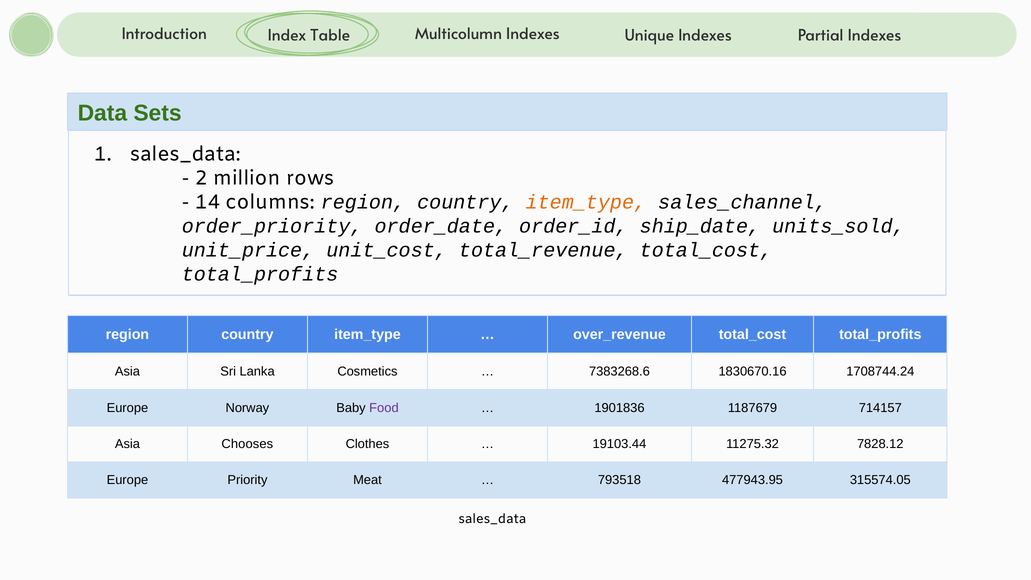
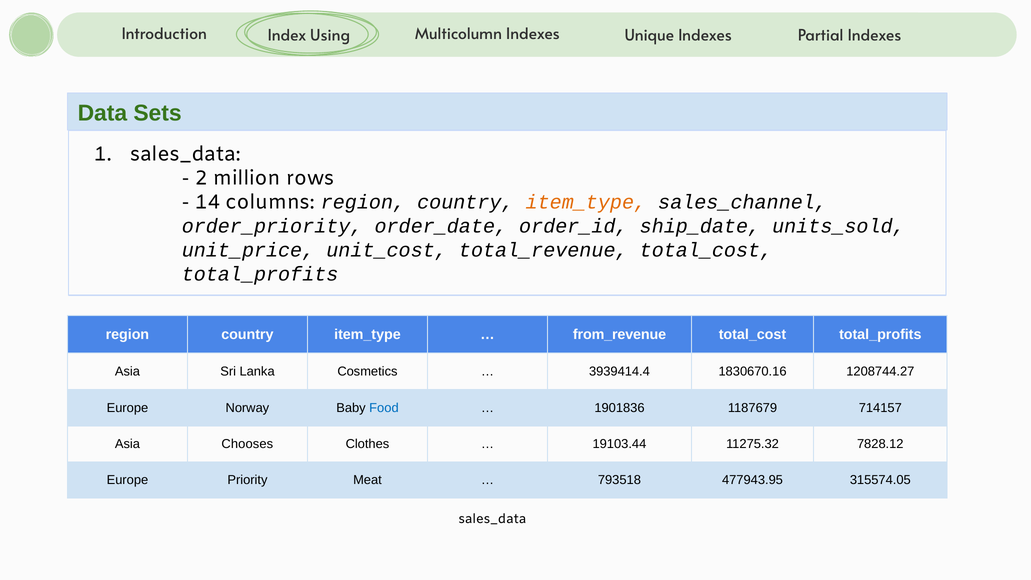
Table: Table -> Using (330, 36)
over_revenue: over_revenue -> from_revenue (620, 334)
7383268.6: 7383268.6 -> 3939414.4 (619, 372)
1708744.24: 1708744.24 -> 1208744.27 (880, 372)
Food colour: purple -> blue (384, 408)
